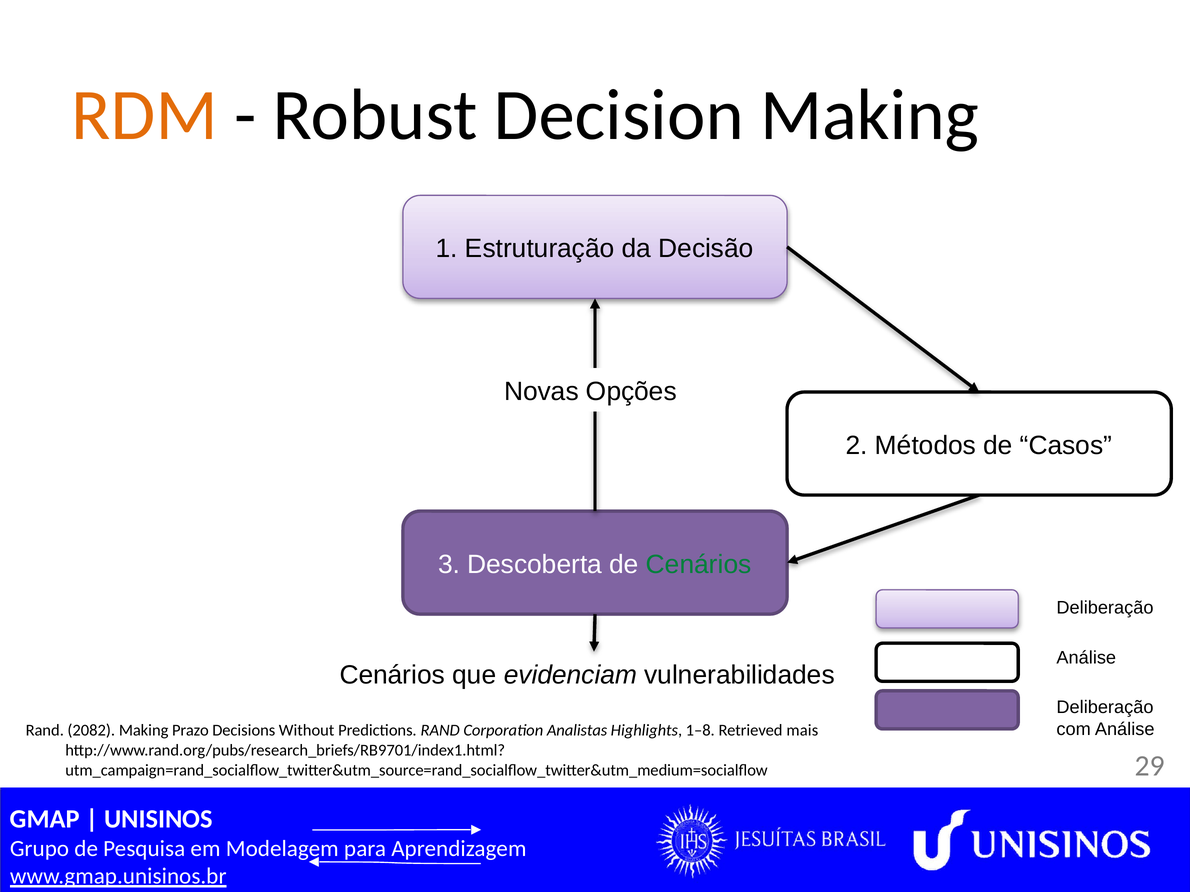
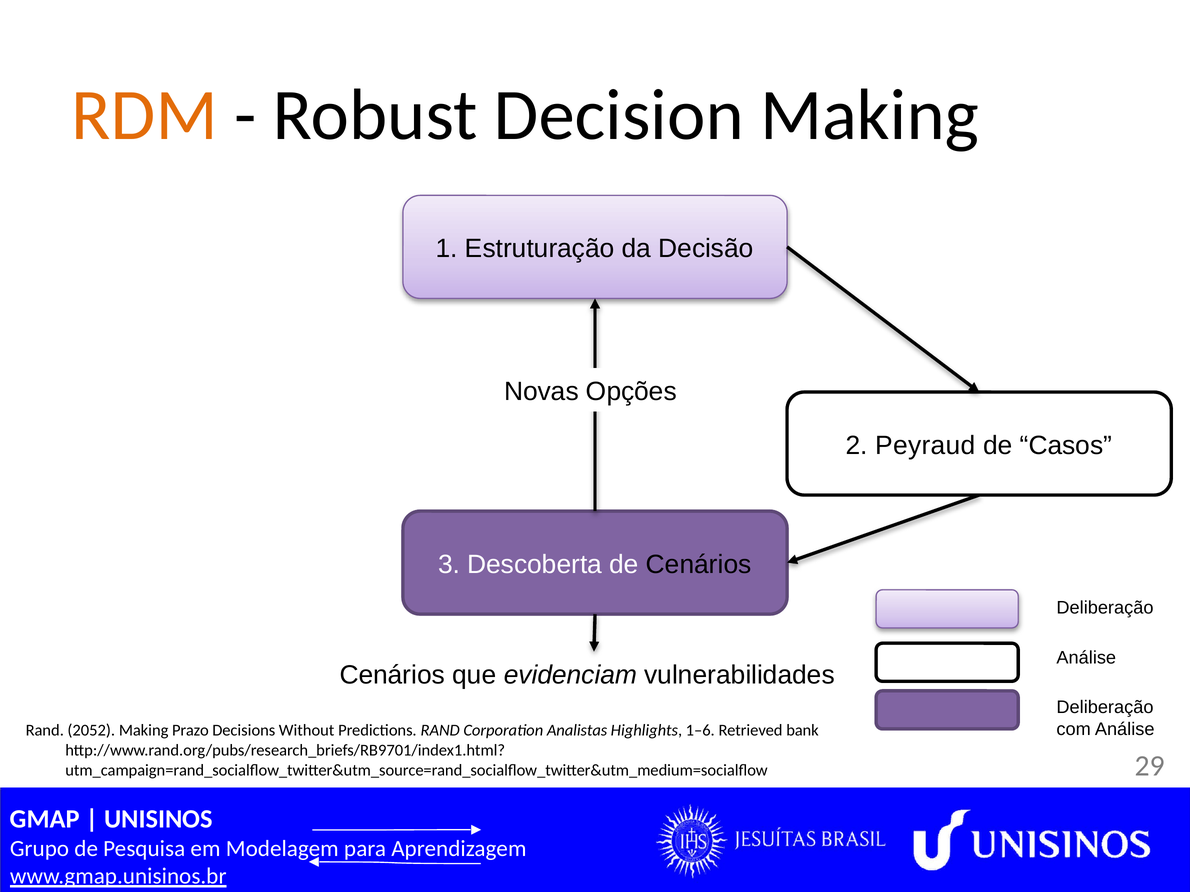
Métodos: Métodos -> Peyraud (925, 446)
Cenários colour: green -> black (699, 565)
2082: 2082 -> 2052 (91, 731)
1–8: 1–8 -> 1–6 (700, 731)
mais: mais -> bank (802, 731)
